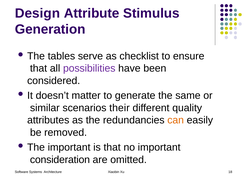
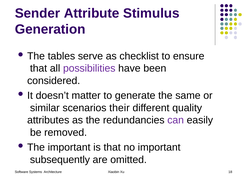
Design: Design -> Sender (37, 13)
can colour: orange -> purple (176, 120)
consideration: consideration -> subsequently (60, 160)
